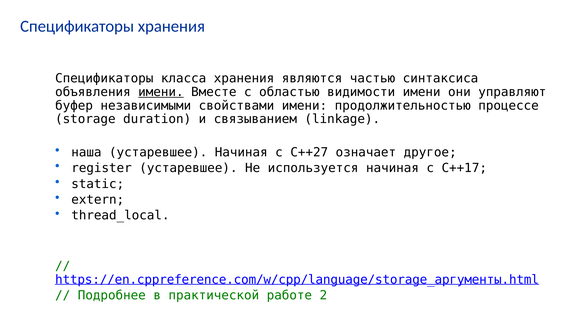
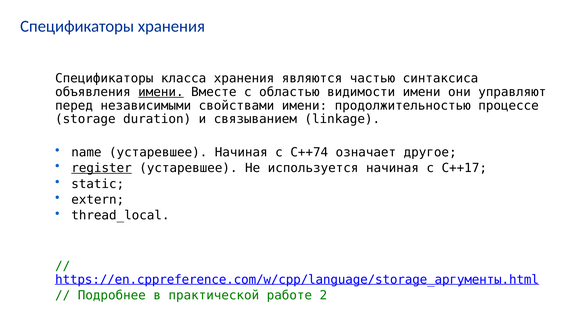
буфер: буфер -> перед (74, 105)
наша: наша -> name (86, 152)
С++27: С++27 -> С++74 (309, 152)
register underline: none -> present (102, 168)
